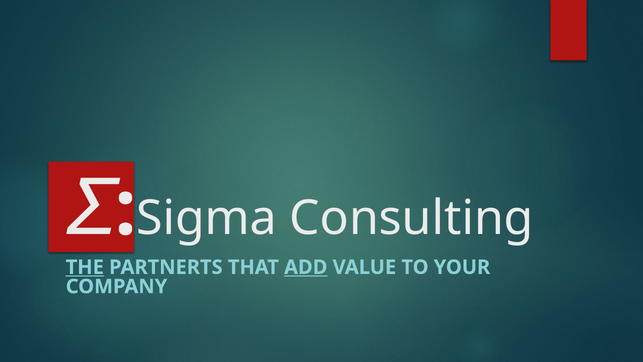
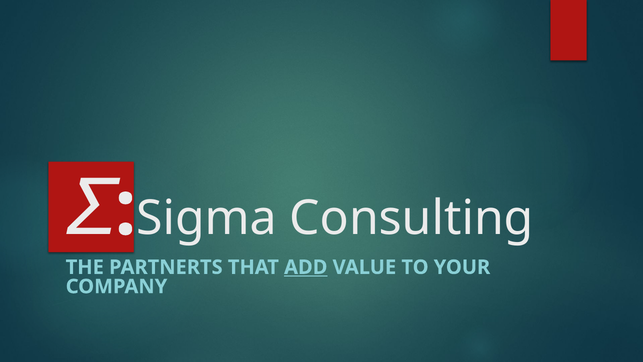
THE underline: present -> none (85, 267)
